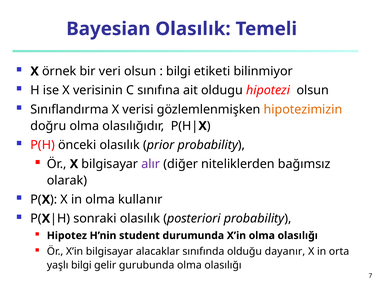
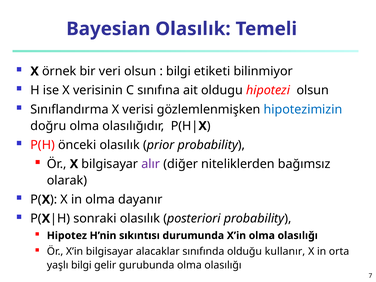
hipotezimizin colour: orange -> blue (303, 109)
kullanır: kullanır -> dayanır (140, 200)
student: student -> sıkıntısı (139, 236)
dayanır: dayanır -> kullanır (285, 251)
